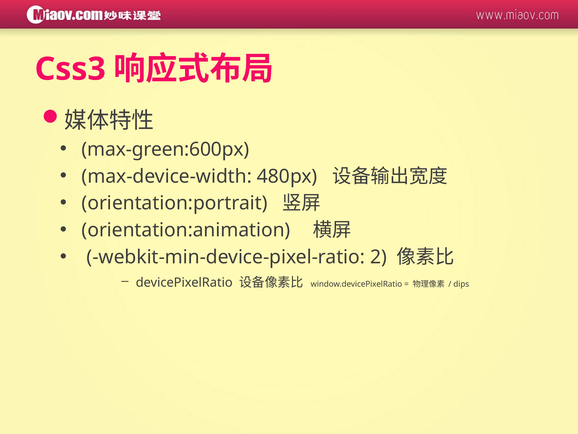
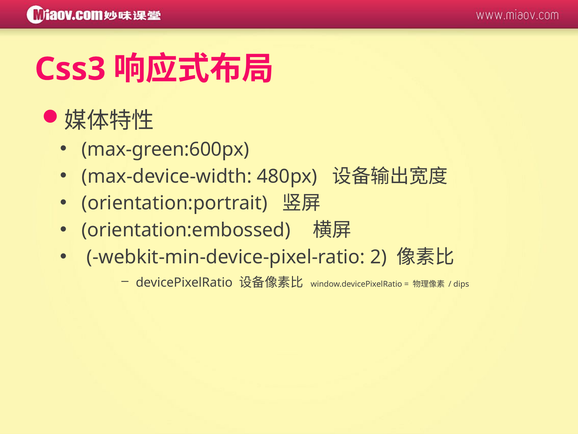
orientation:animation: orientation:animation -> orientation:embossed (186, 230)
